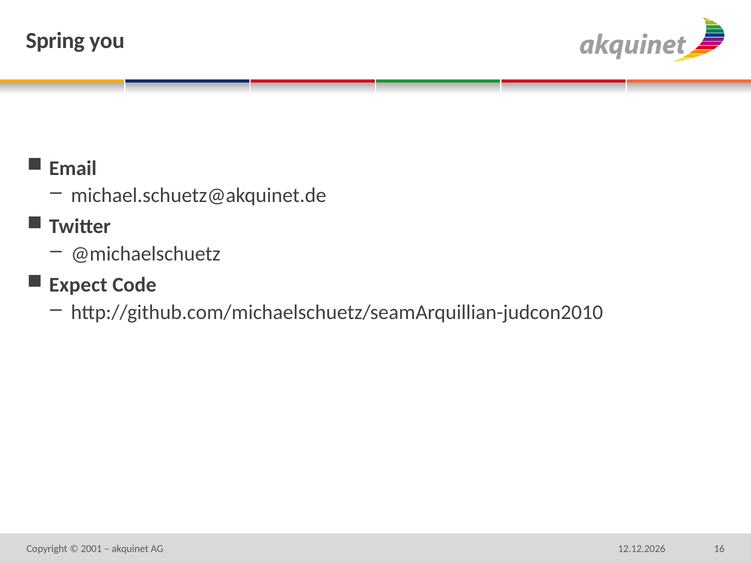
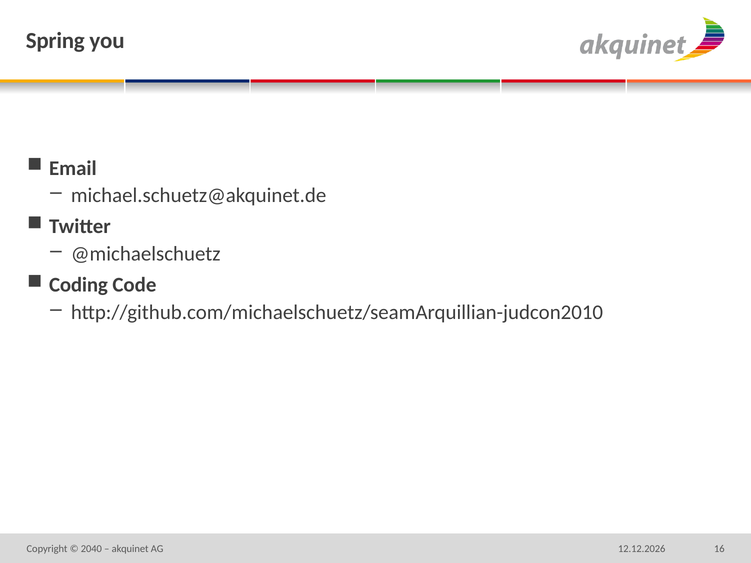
Expect: Expect -> Coding (78, 285)
2001: 2001 -> 2040 (91, 549)
